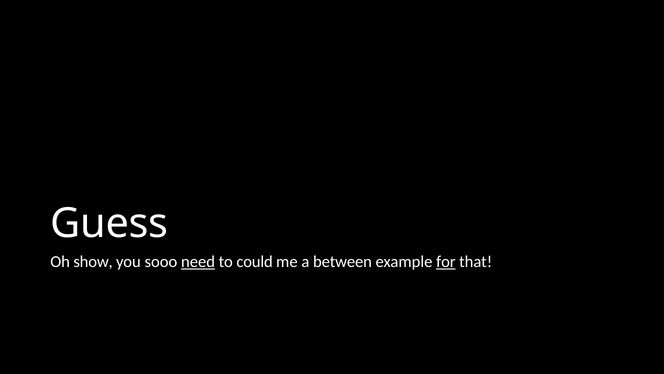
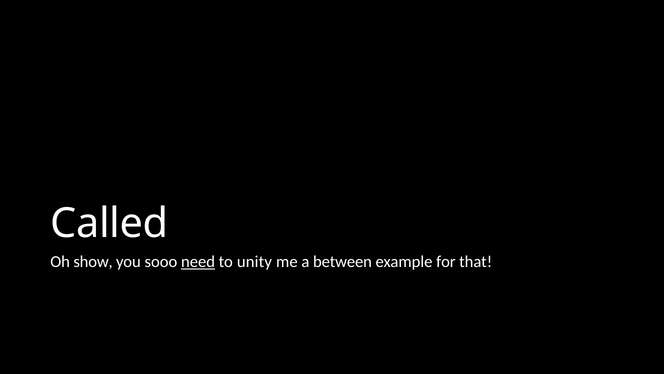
Guess: Guess -> Called (109, 223)
could: could -> unity (254, 261)
for underline: present -> none (446, 261)
